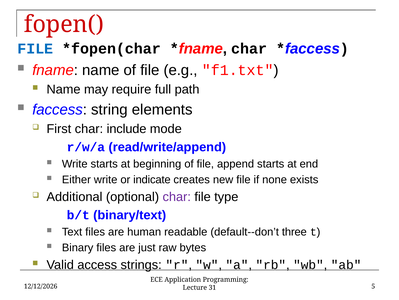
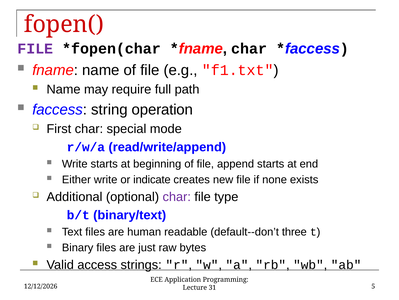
FILE colour: blue -> purple (35, 49)
elements: elements -> operation (162, 109)
include: include -> special (126, 129)
